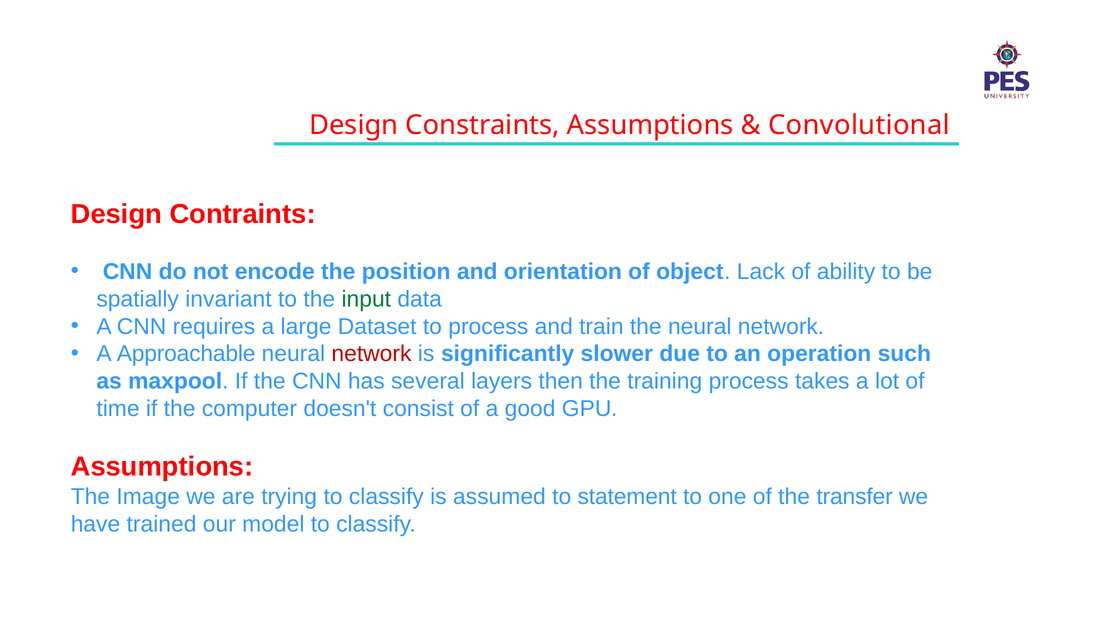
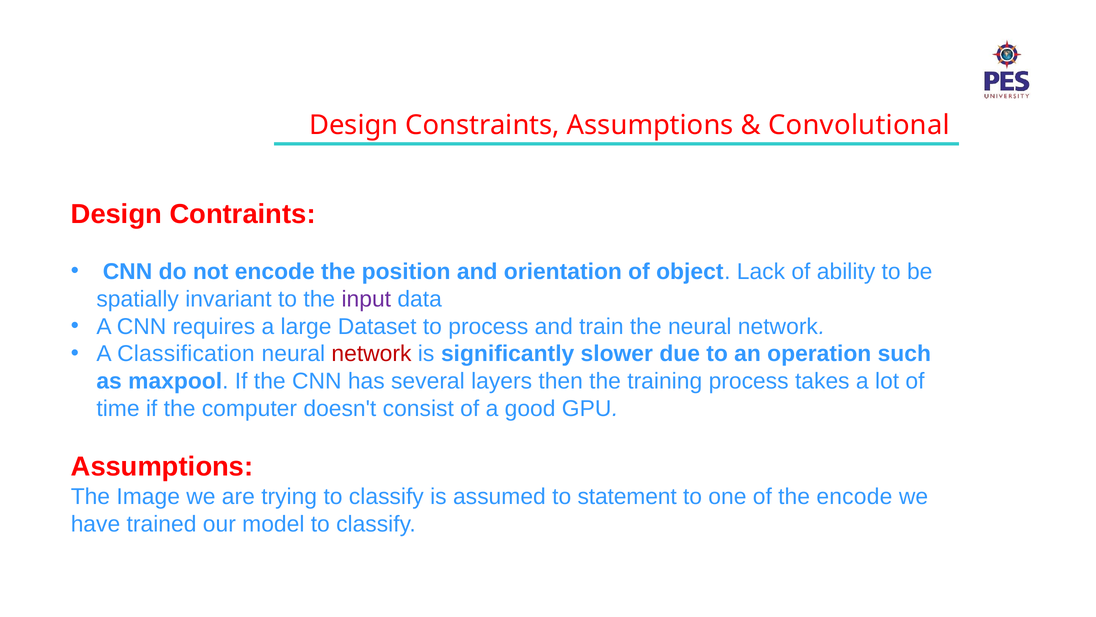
input colour: green -> purple (366, 299)
Approachable: Approachable -> Classification (186, 354)
the transfer: transfer -> encode (854, 496)
